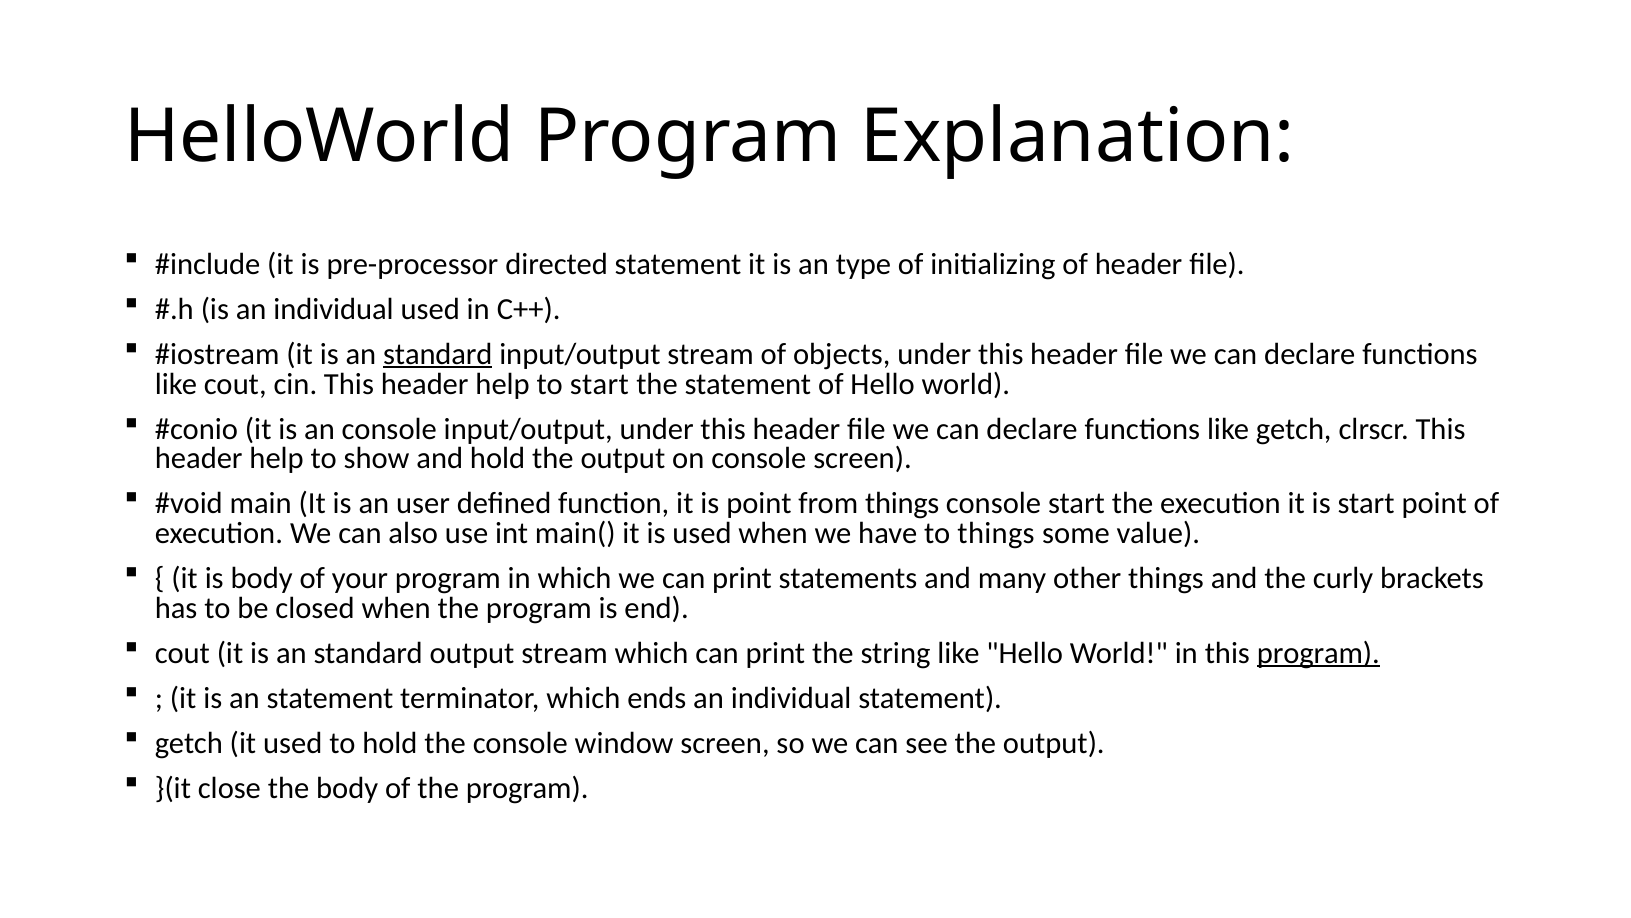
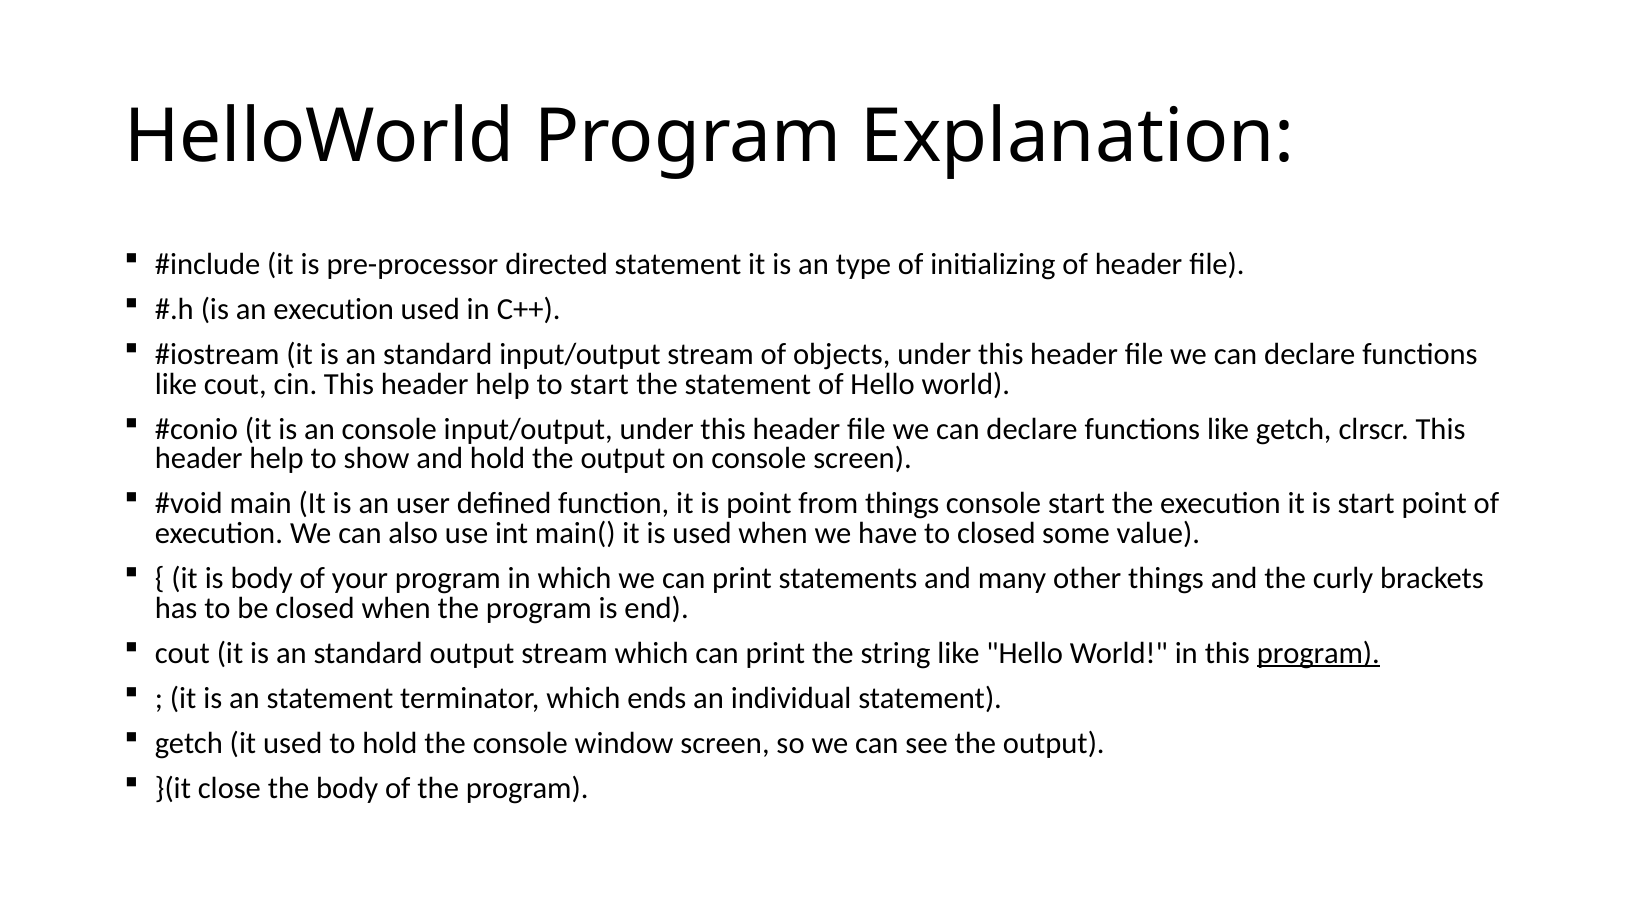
is an individual: individual -> execution (334, 309)
standard underline: present -> none (438, 354)
to things: things -> closed (996, 533)
